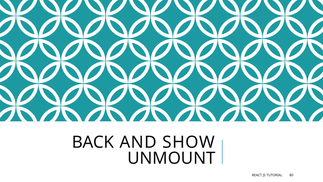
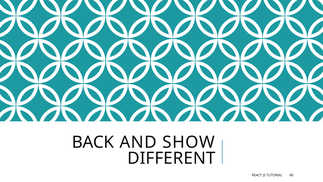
UNMOUNT: UNMOUNT -> DIFFERENT (171, 158)
